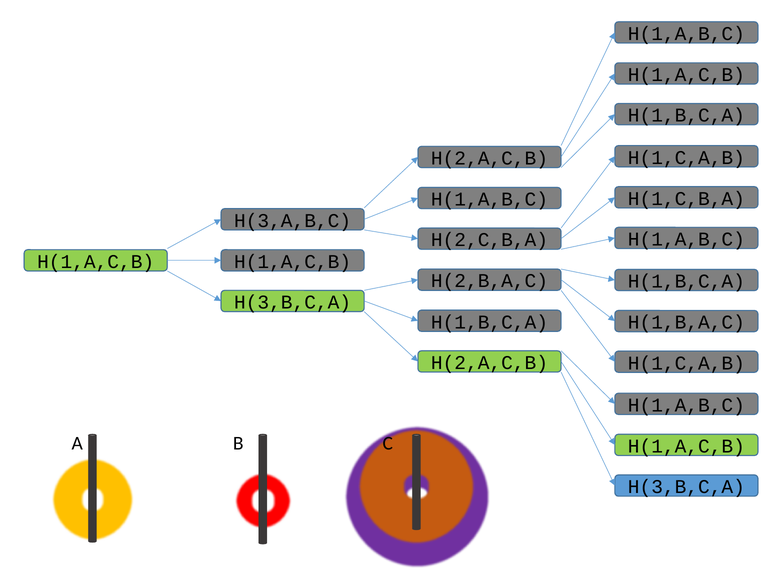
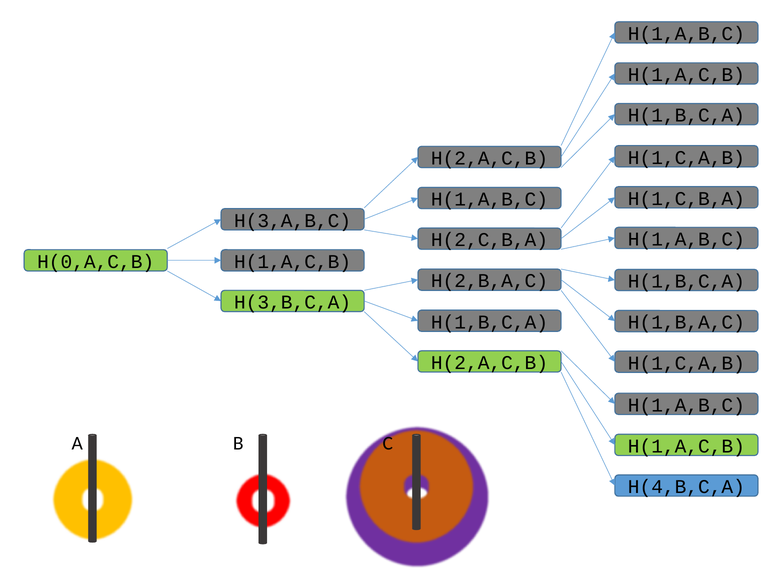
H(1,A,C,B: H(1,A,C,B -> H(0,A,C,B (96, 262)
H(3,B,C,A: H(3,B,C,A -> H(4,B,C,A (686, 487)
